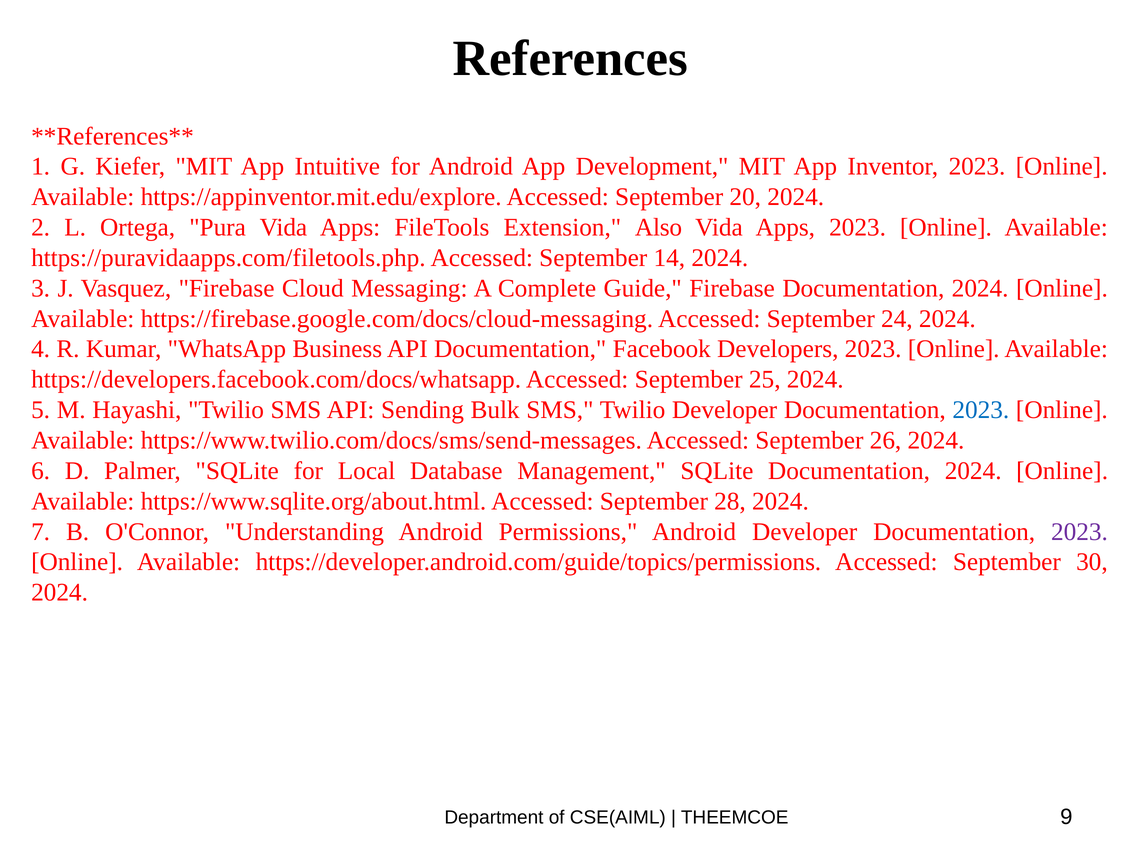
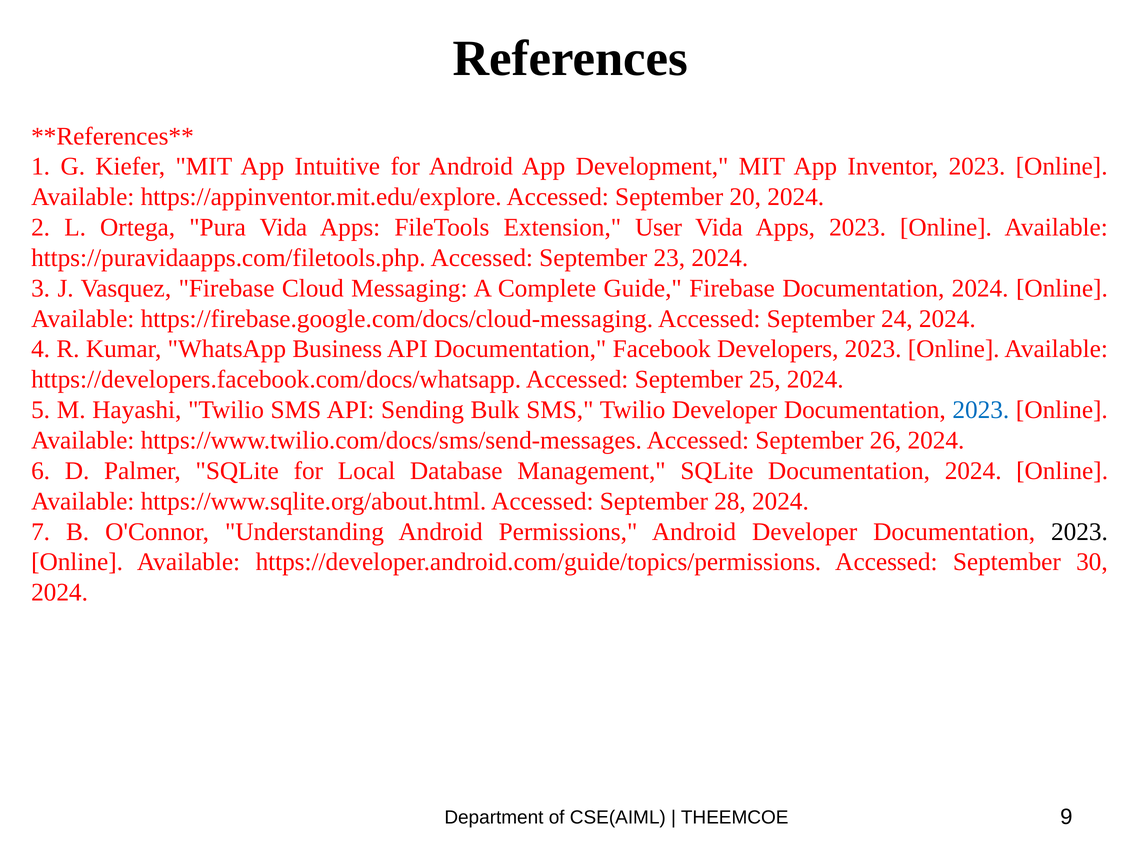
Also: Also -> User (659, 227)
14: 14 -> 23 (669, 258)
2023 colour: purple -> black (1080, 532)
